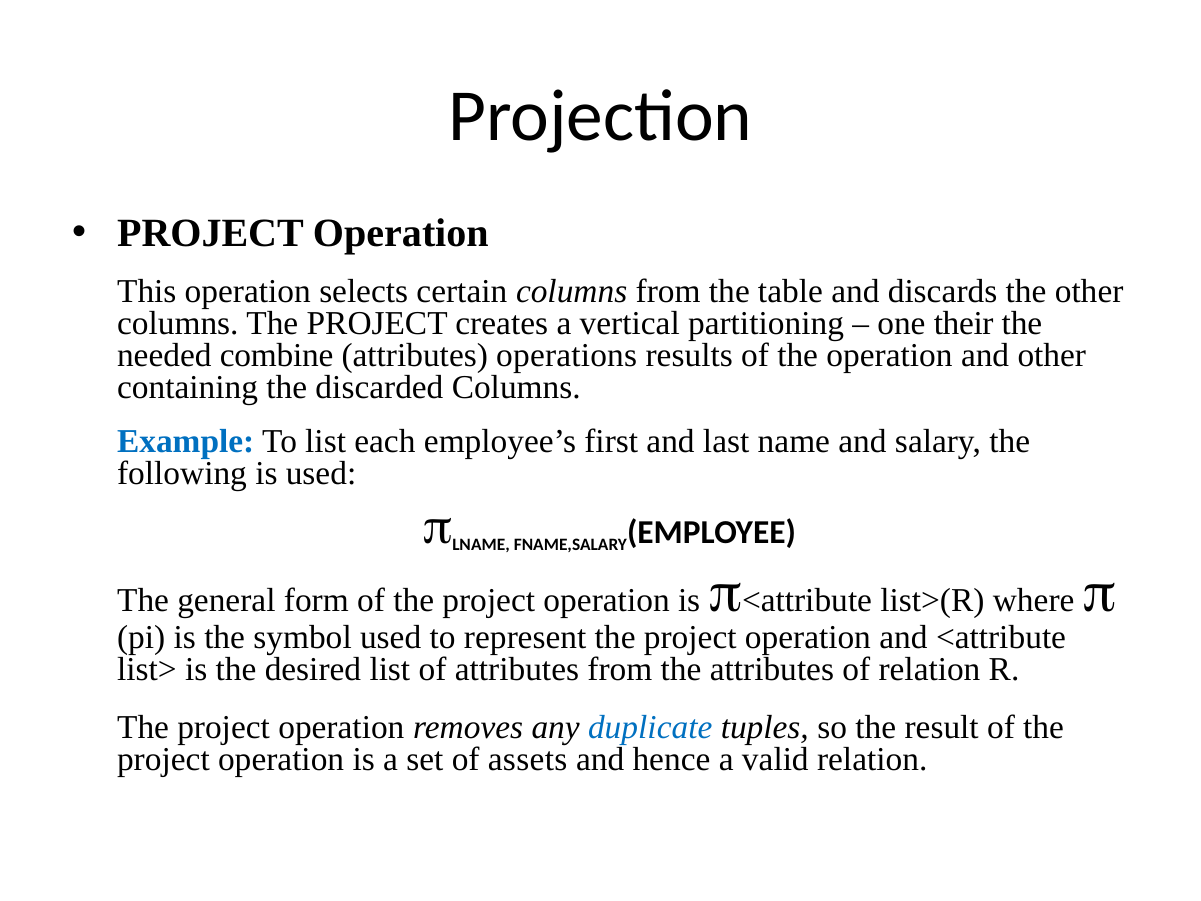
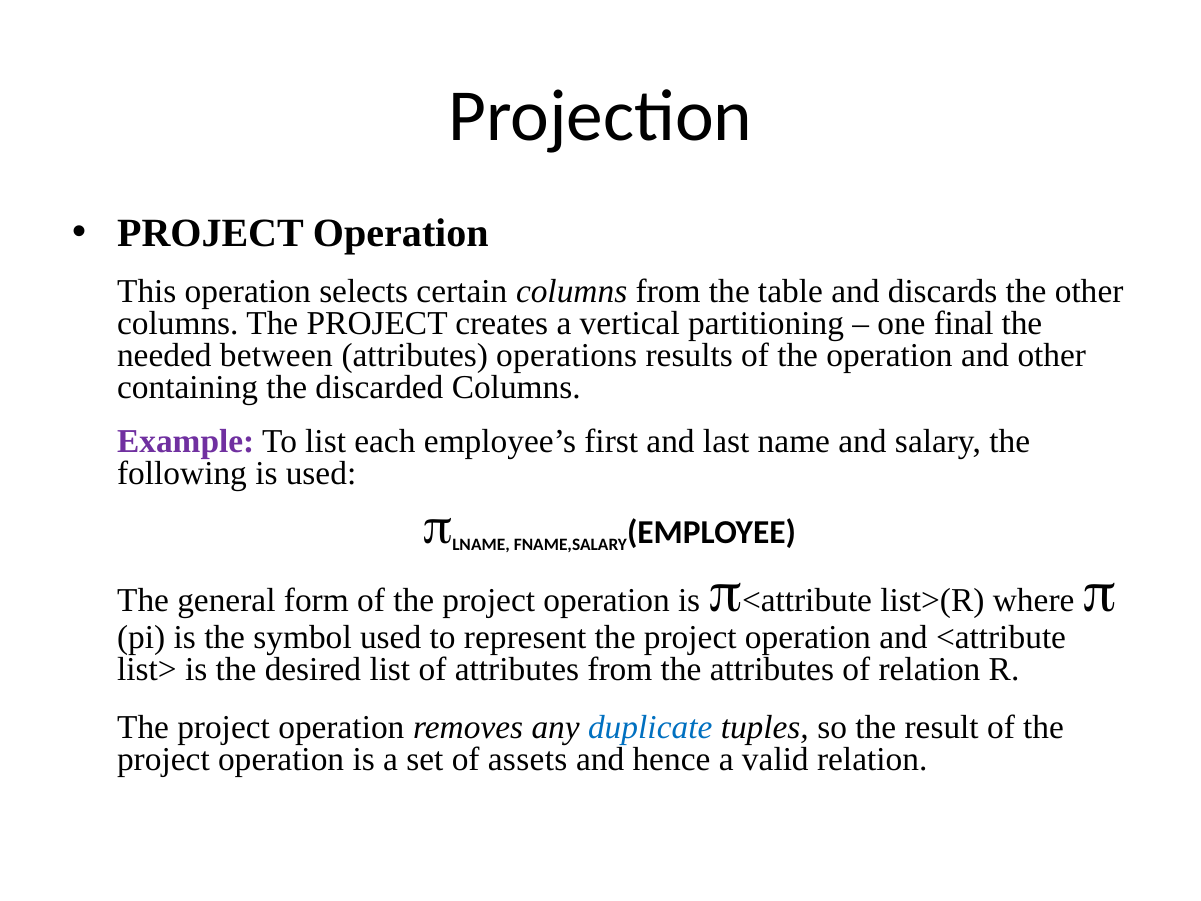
their: their -> final (964, 323)
combine: combine -> between (276, 355)
Example colour: blue -> purple (186, 442)
